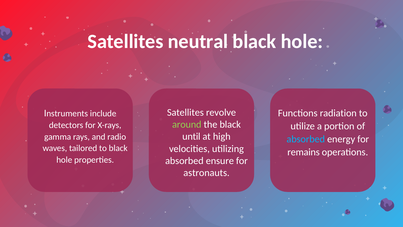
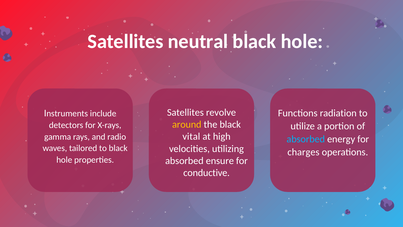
around colour: light green -> yellow (187, 124)
until: until -> vital (191, 136)
remains: remains -> charges (303, 152)
astronauts: astronauts -> conductive (207, 173)
